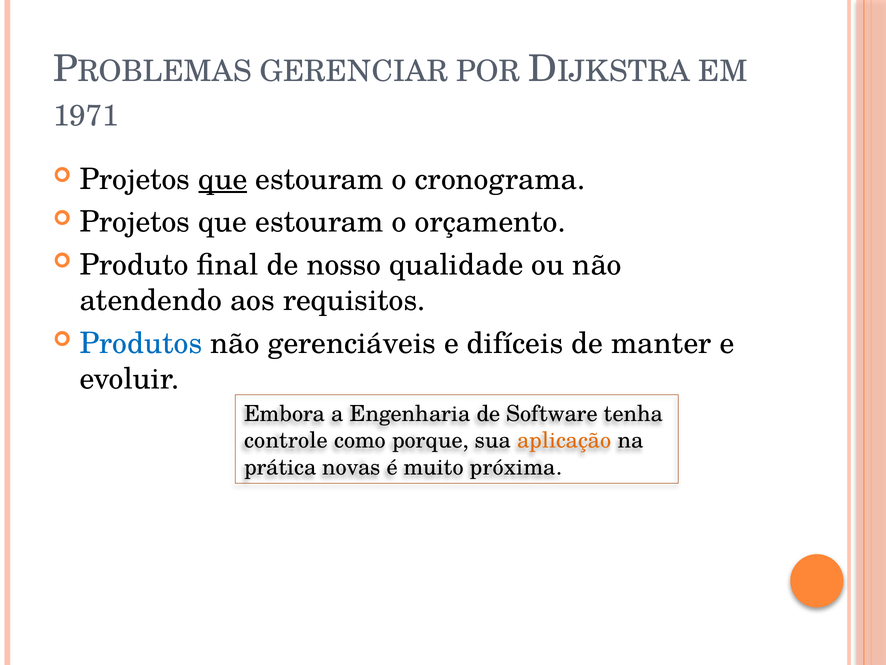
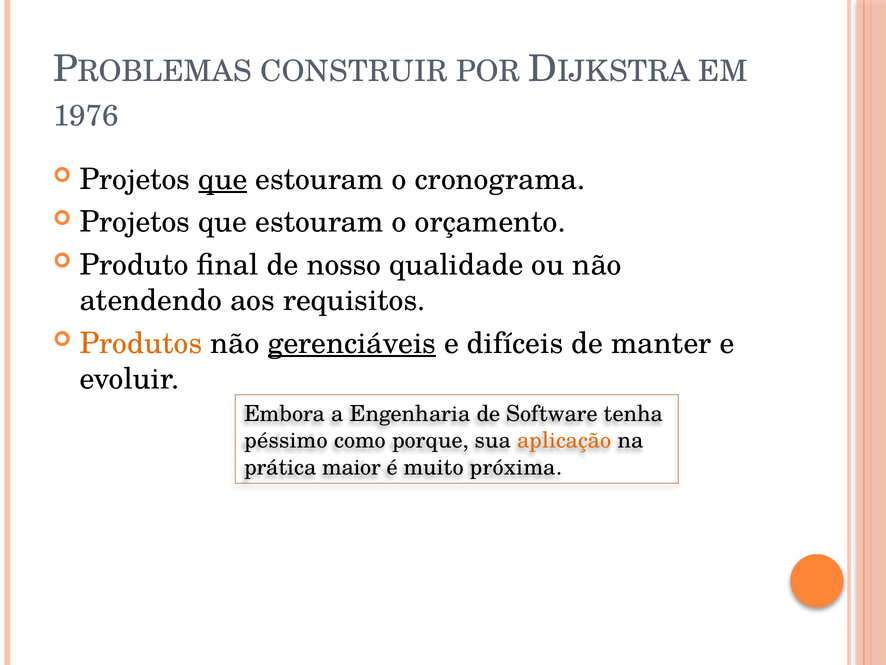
GERENCIAR: GERENCIAR -> CONSTRUIR (354, 72)
1971: 1971 -> 1976 (86, 116)
Produtos colour: blue -> orange (141, 343)
gerenciáveis underline: none -> present (352, 343)
controle: controle -> péssimo (286, 440)
novas: novas -> maior (352, 467)
